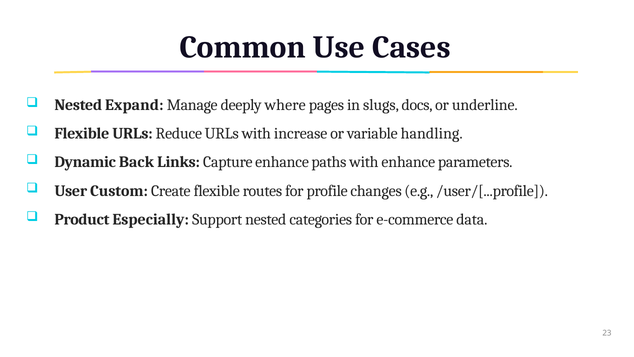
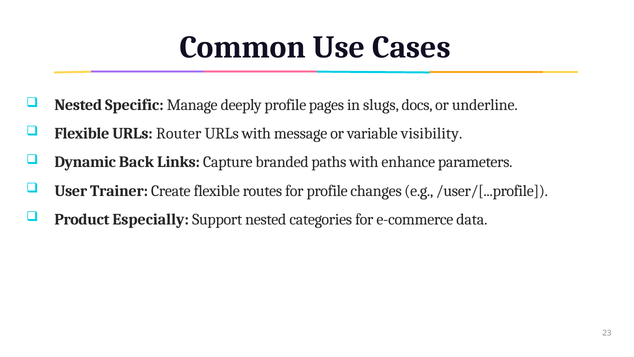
Expand: Expand -> Specific (134, 105)
deeply where: where -> profile (285, 105)
Reduce: Reduce -> Router (179, 134)
increase: increase -> message (301, 134)
handling: handling -> visibility (432, 134)
Capture enhance: enhance -> branded (282, 162)
Custom: Custom -> Trainer (119, 191)
